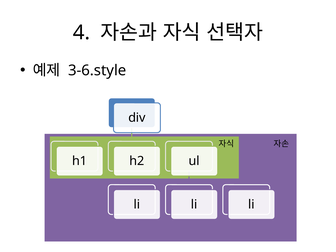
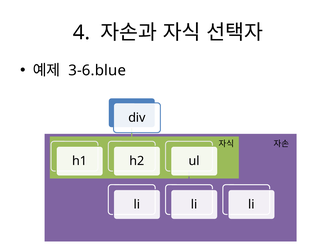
3-6.style: 3-6.style -> 3-6.blue (97, 70)
